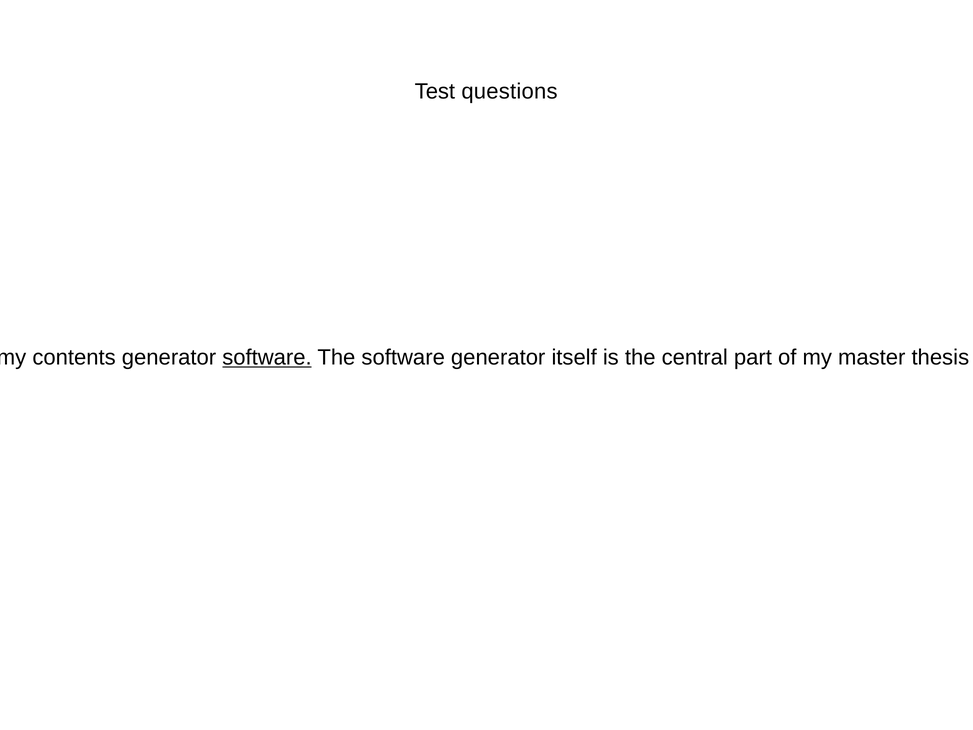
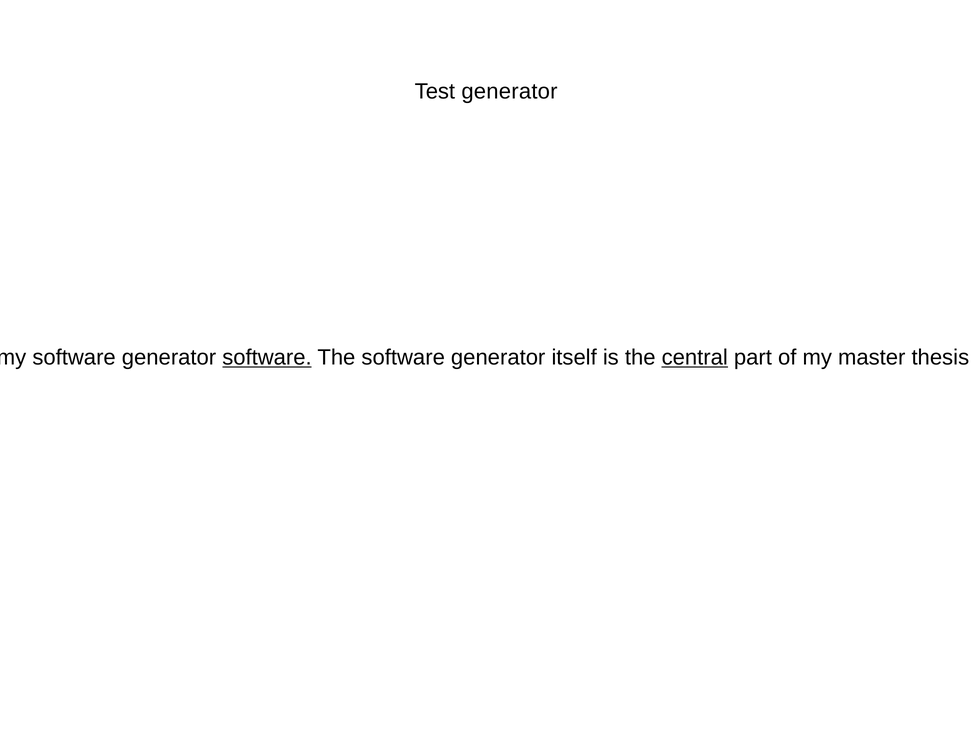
Test questions: questions -> generator (509, 92)
contents: contents -> software (74, 357)
central underline: none -> present (695, 357)
